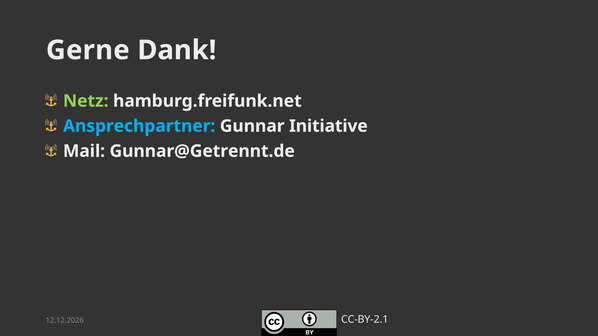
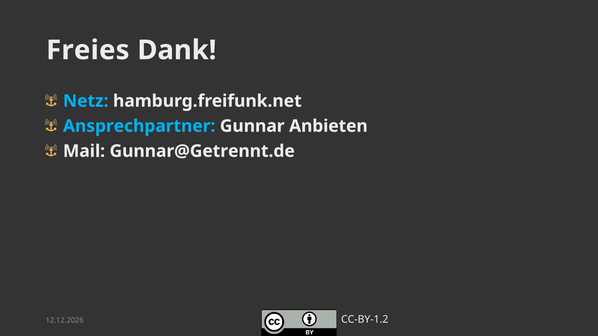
Gerne: Gerne -> Freies (88, 50)
Netz colour: light green -> light blue (86, 101)
Initiative: Initiative -> Anbieten (328, 126)
CC-BY-2.1: CC-BY-2.1 -> CC-BY-1.2 (365, 320)
